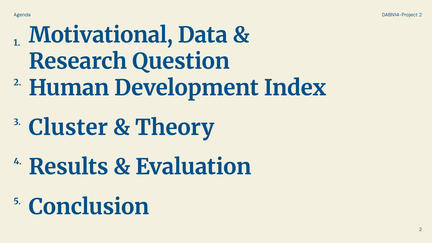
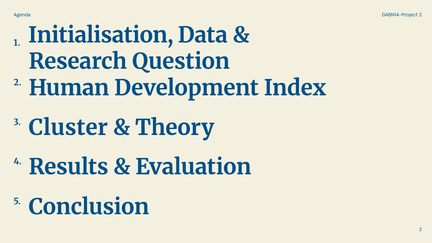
Motivational: Motivational -> Initialisation (101, 35)
